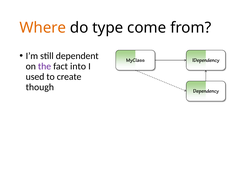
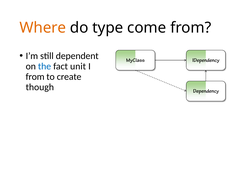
the colour: purple -> blue (45, 66)
into: into -> unit (78, 66)
used: used -> from (35, 77)
